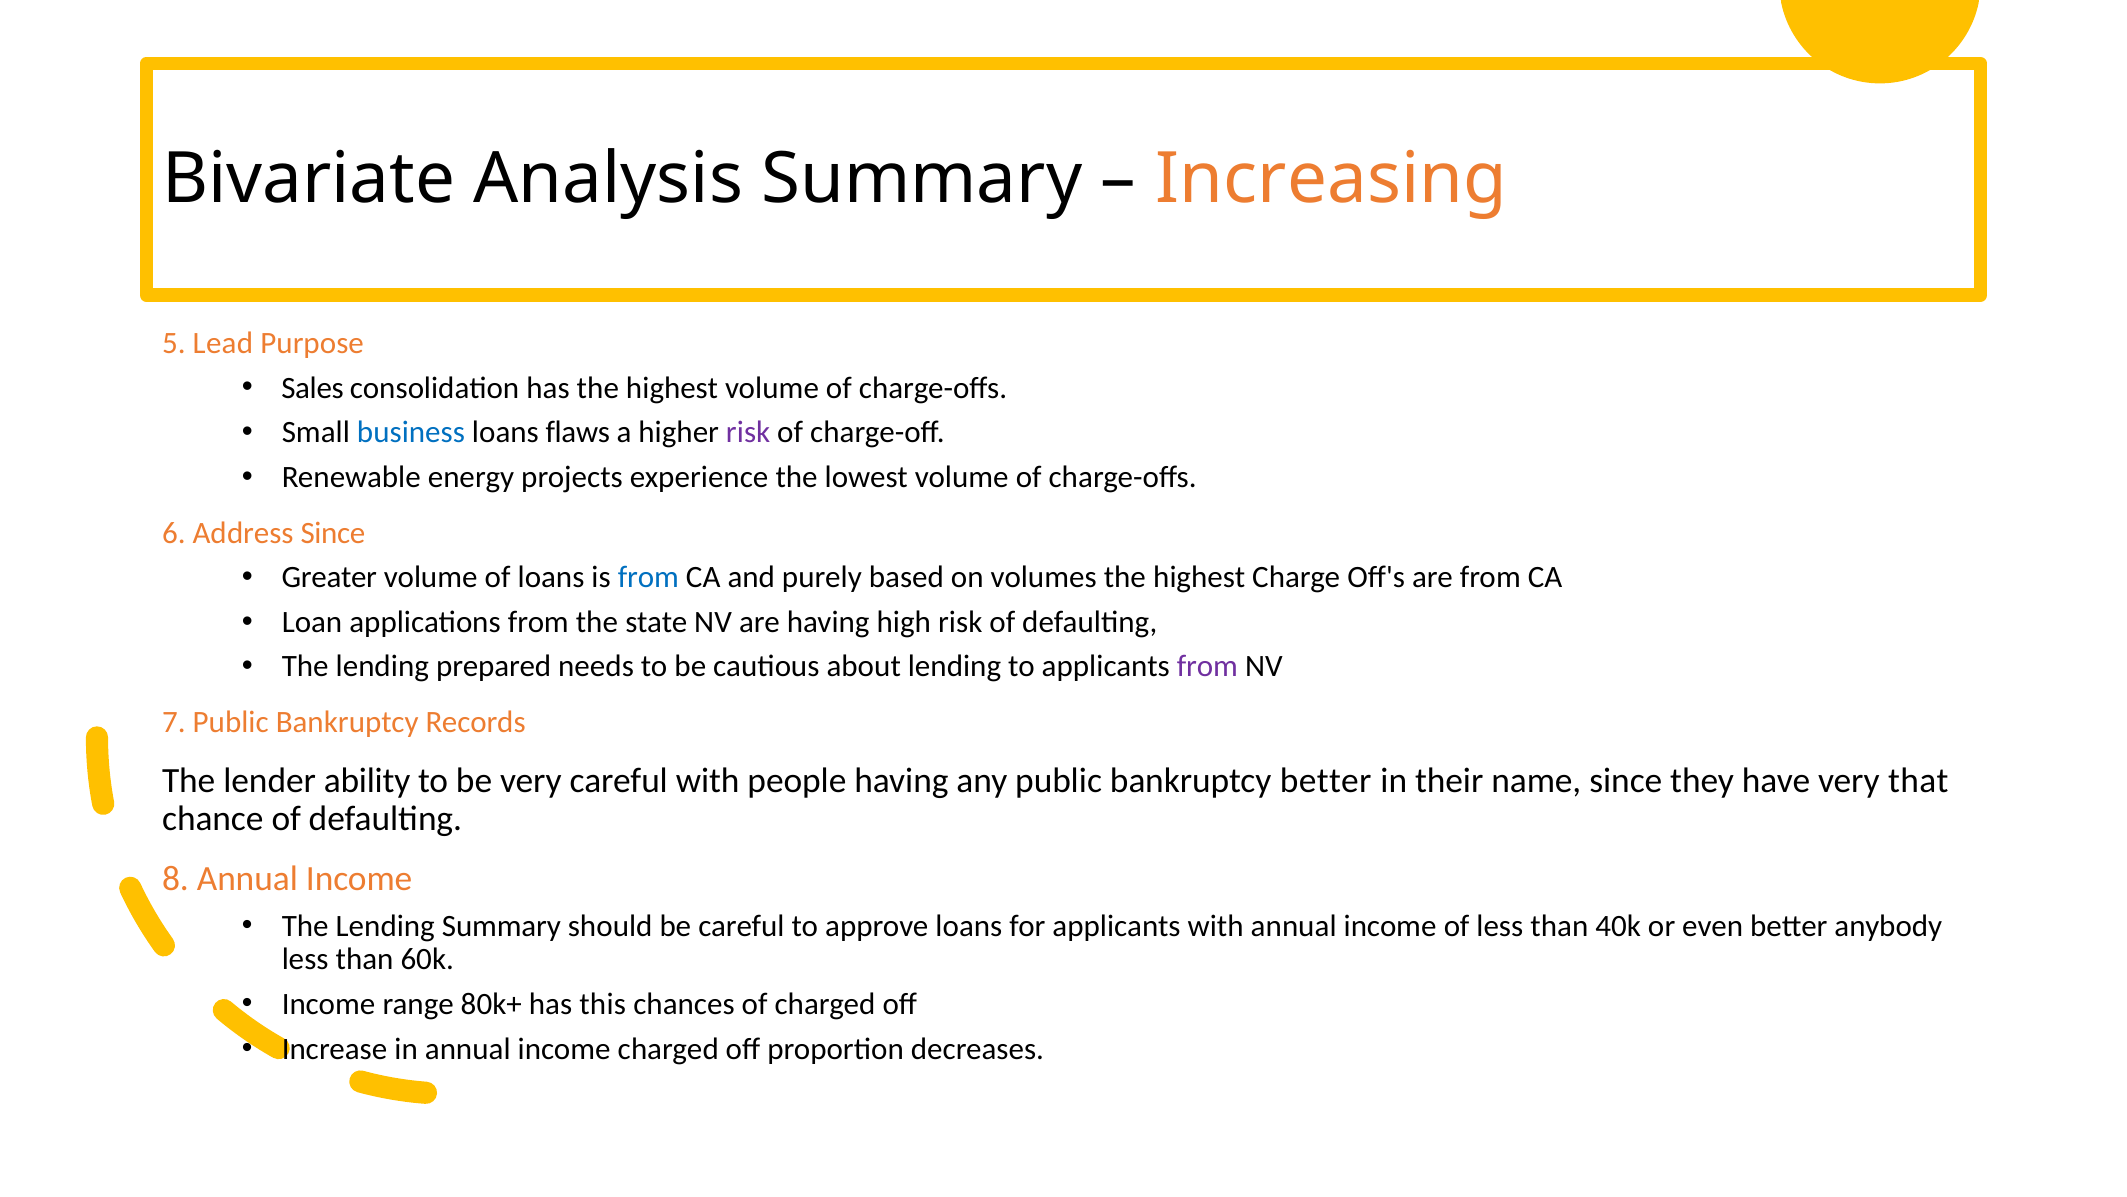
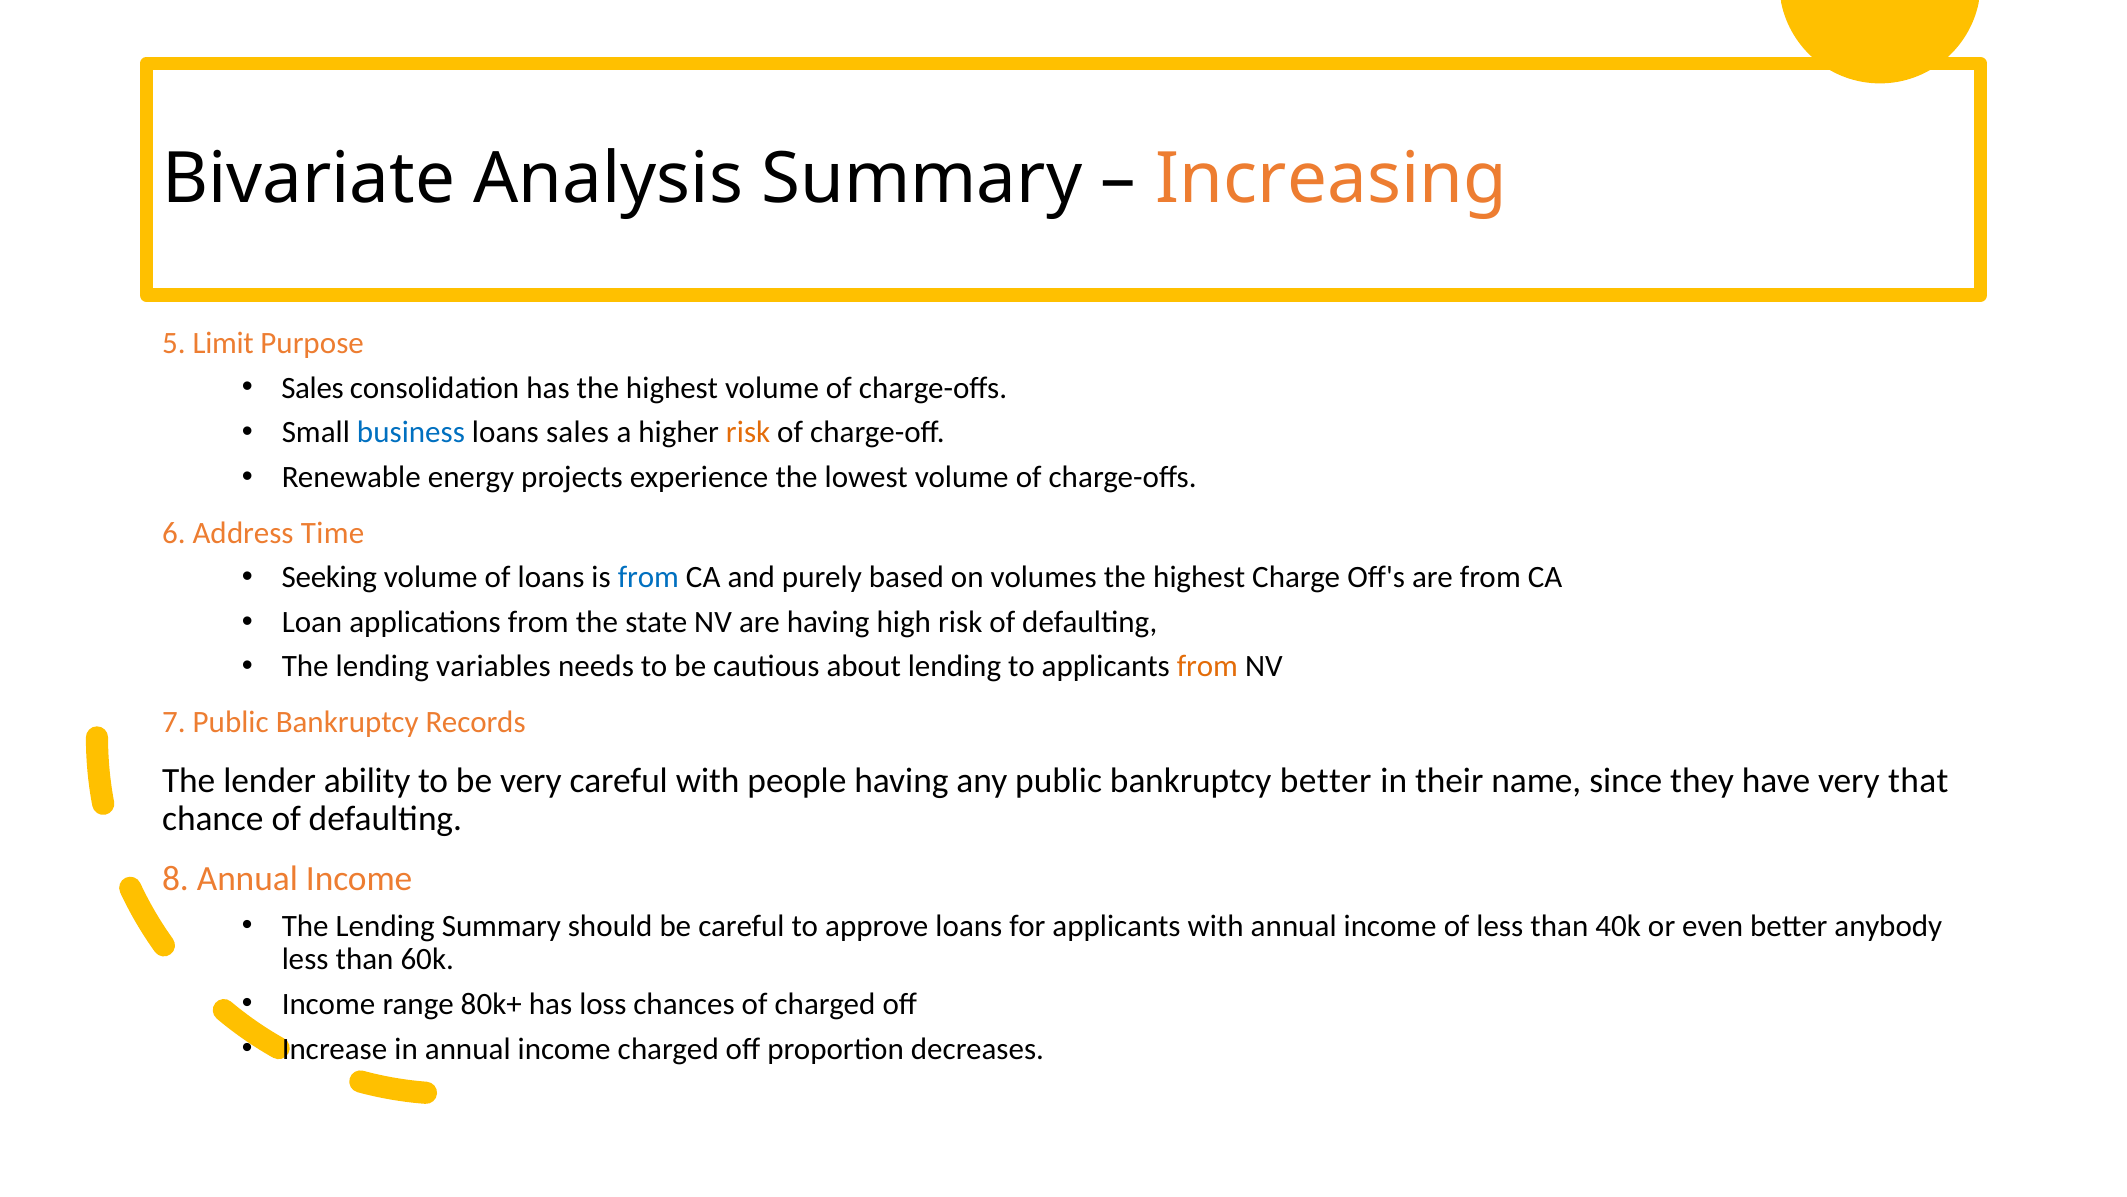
Lead: Lead -> Limit (223, 343)
loans flaws: flaws -> sales (577, 432)
risk colour: purple -> orange (748, 432)
Address Since: Since -> Time (333, 533)
Greater: Greater -> Seeking (329, 577)
prepared: prepared -> variables (493, 666)
from colour: purple -> orange (1207, 666)
this: this -> loss (603, 1004)
